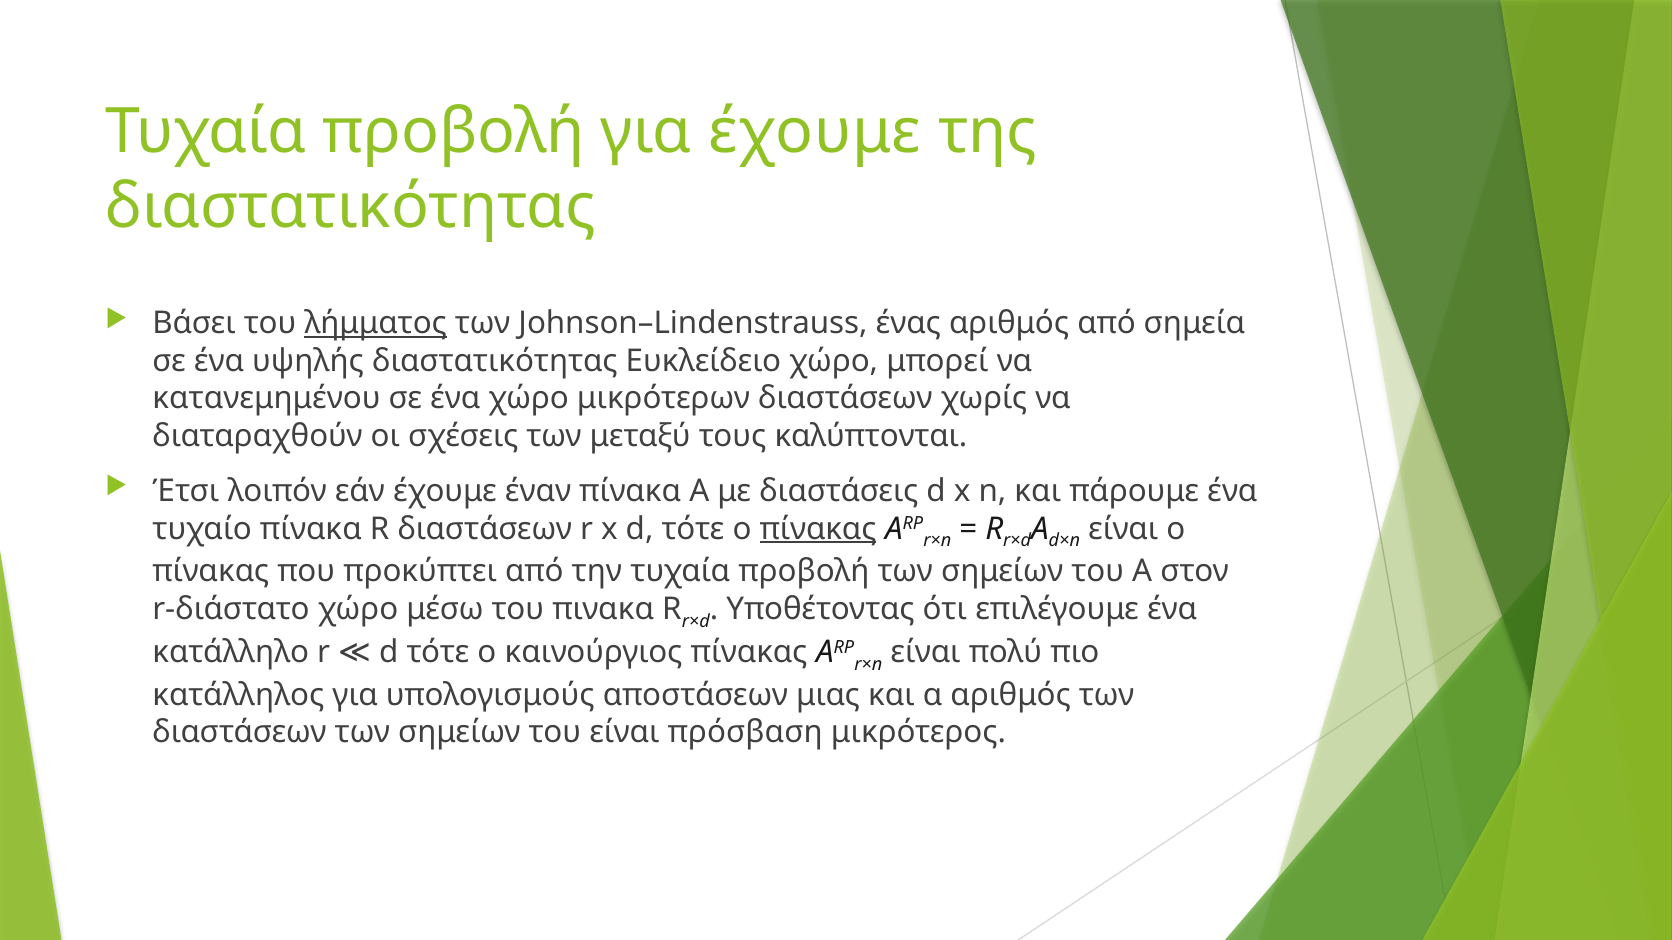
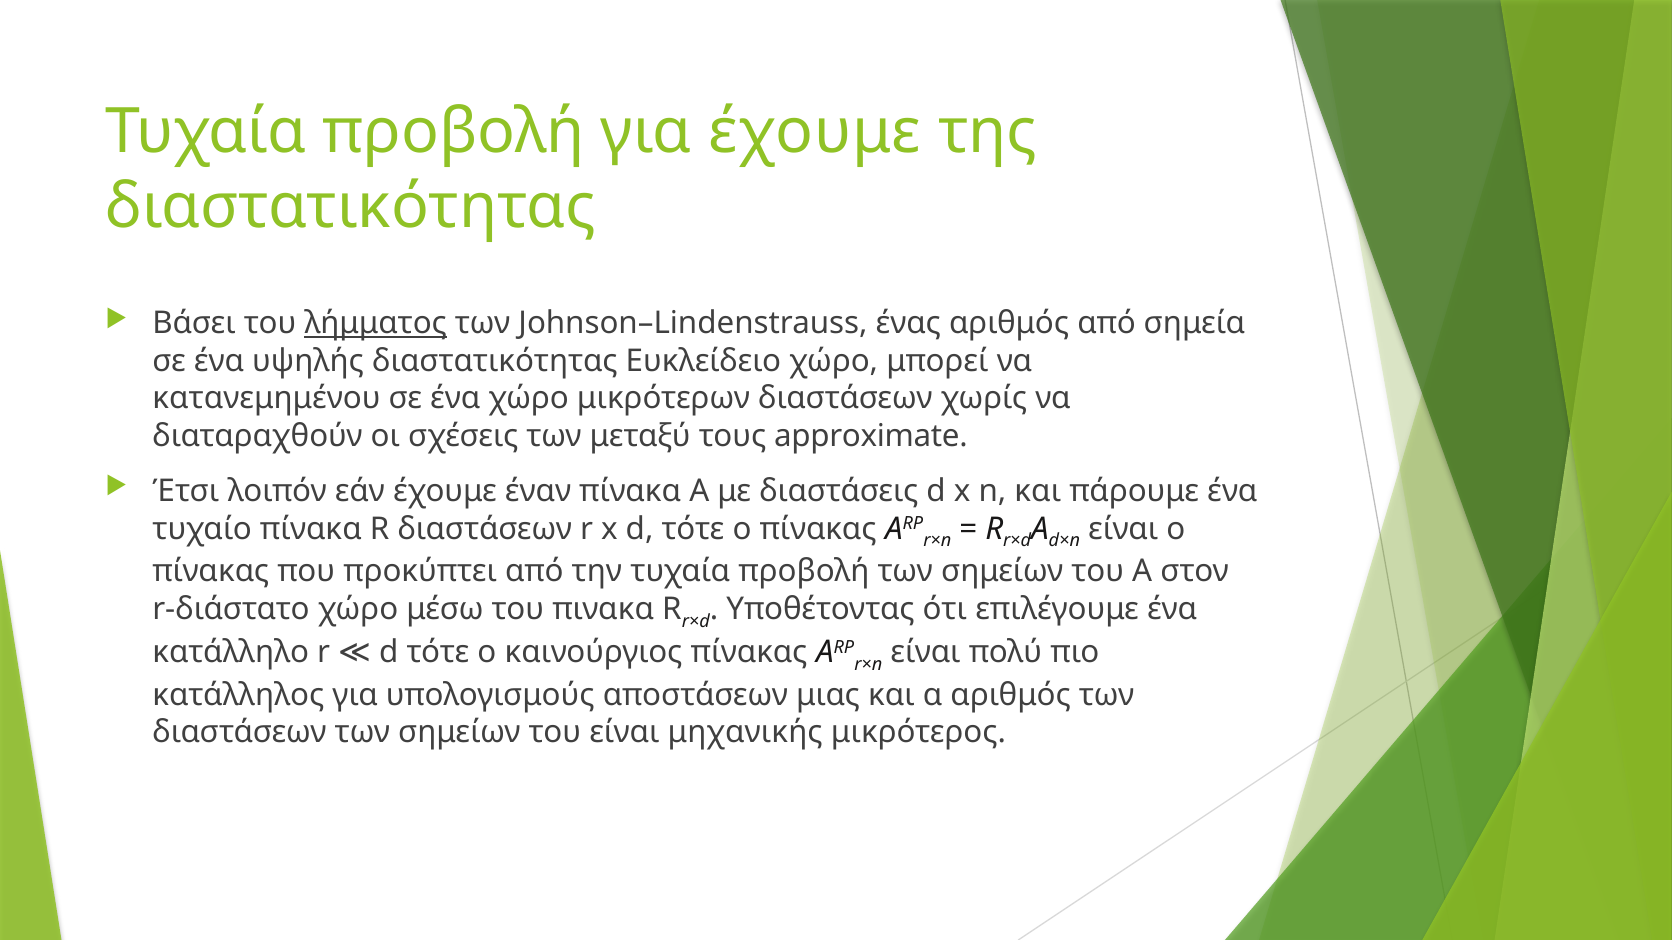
καλύπτονται: καλύπτονται -> approximate (871, 436)
πίνακας underline: present -> none (818, 529)
πρόσβαση: πρόσβαση -> μηχανικής (745, 733)
